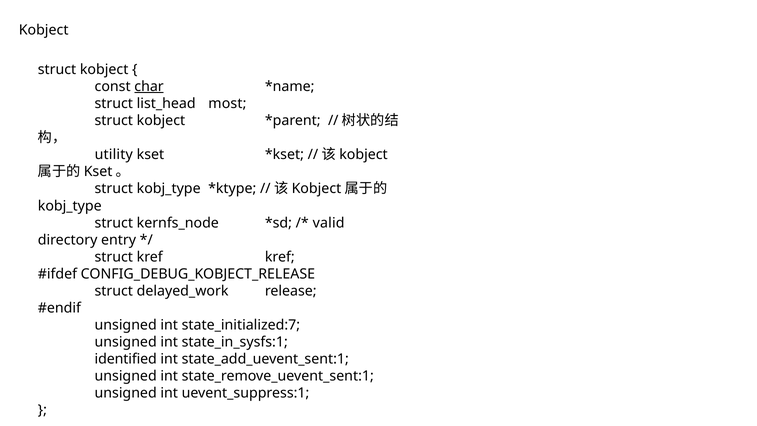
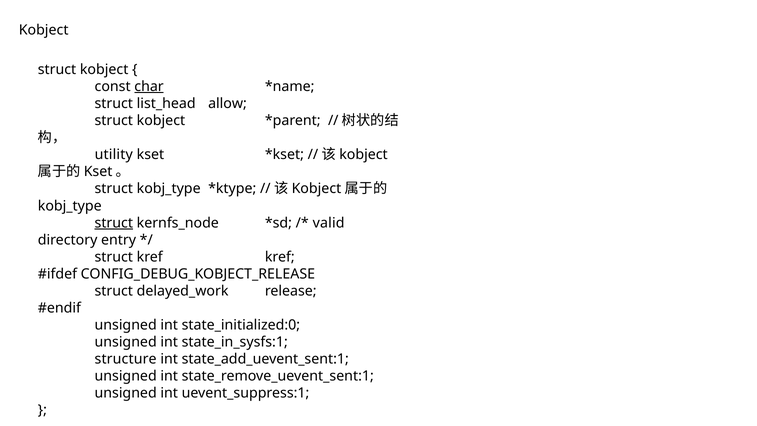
most: most -> allow (228, 104)
struct underline: none -> present (114, 223)
state_initialized:7: state_initialized:7 -> state_initialized:0 (241, 325)
identified: identified -> structure (126, 359)
